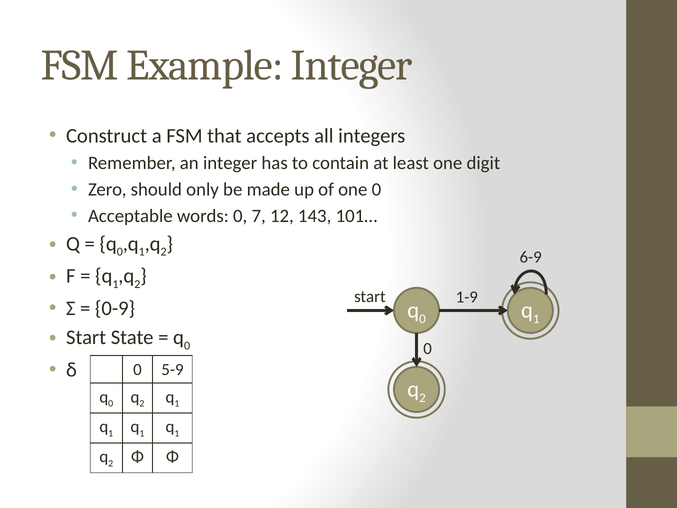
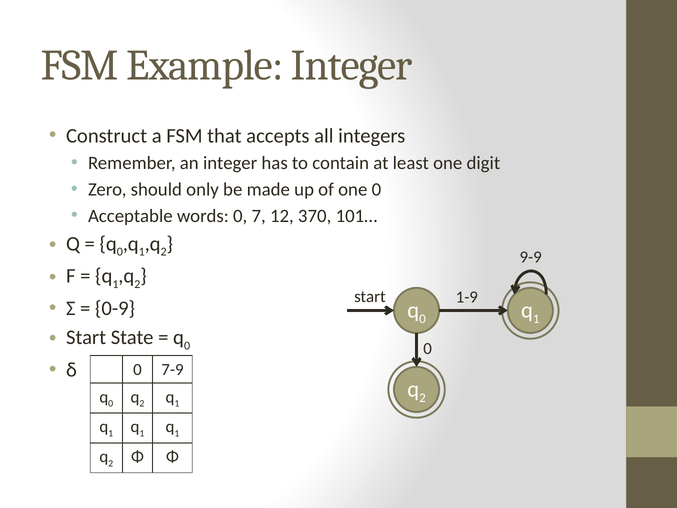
143: 143 -> 370 (315, 216)
6-9: 6-9 -> 9-9 (531, 257)
5-9: 5-9 -> 7-9 (172, 369)
